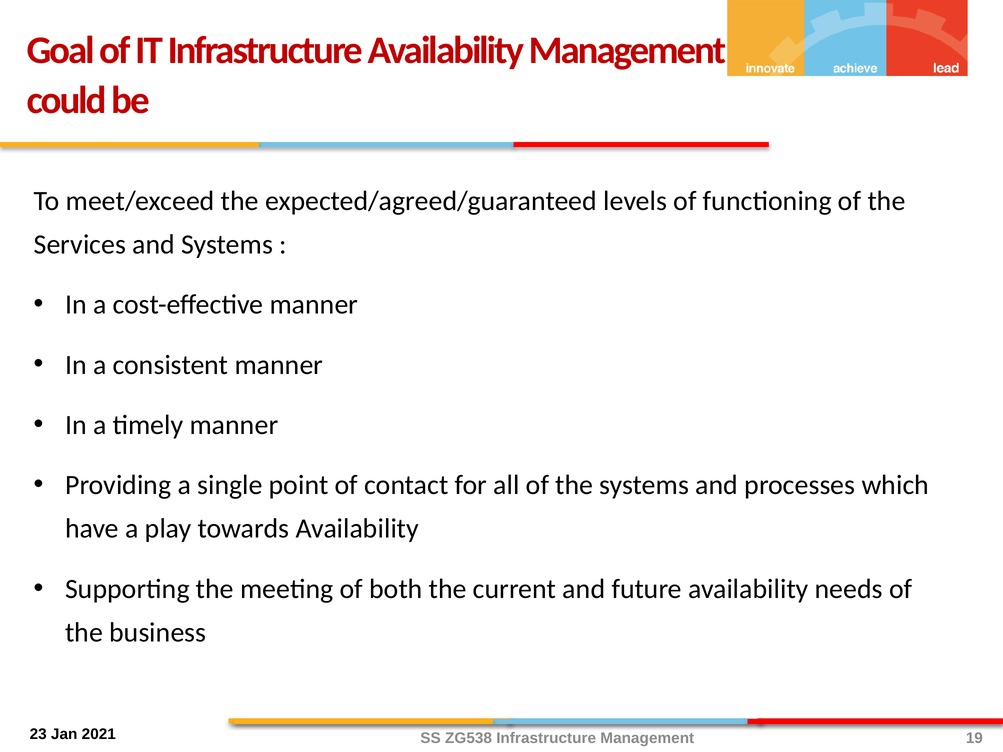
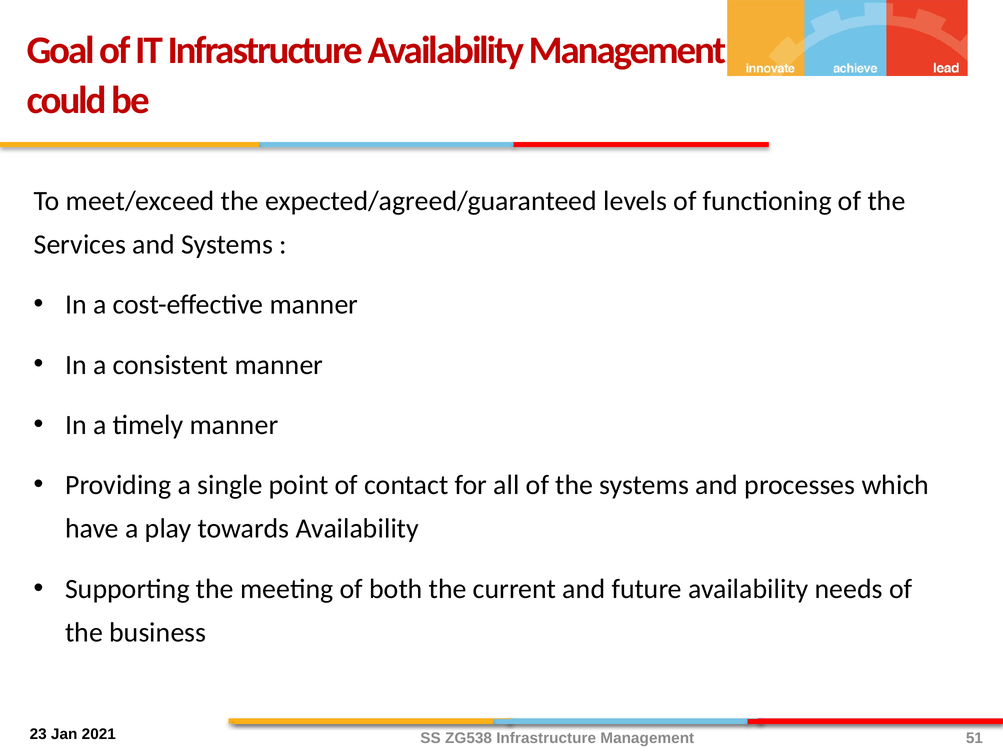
19: 19 -> 51 (974, 738)
